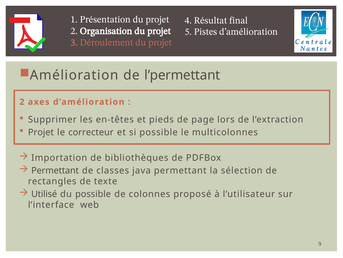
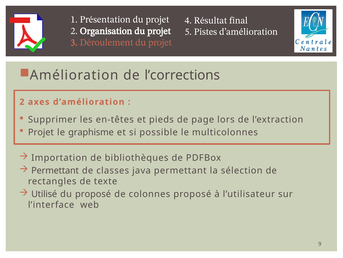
l’permettant: l’permettant -> l’corrections (182, 75)
correcteur: correcteur -> graphisme (91, 132)
du possible: possible -> proposé (93, 194)
